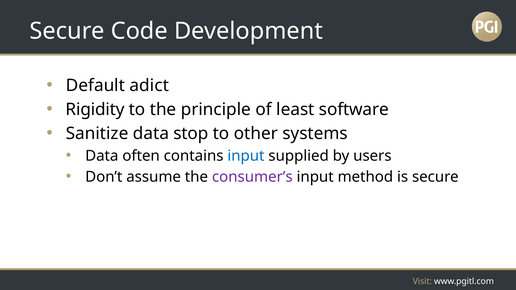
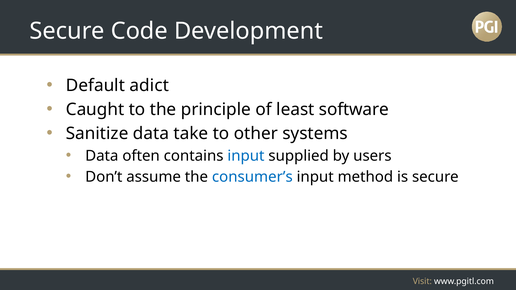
Rigidity: Rigidity -> Caught (95, 110)
stop: stop -> take (191, 134)
consumer’s colour: purple -> blue (252, 177)
